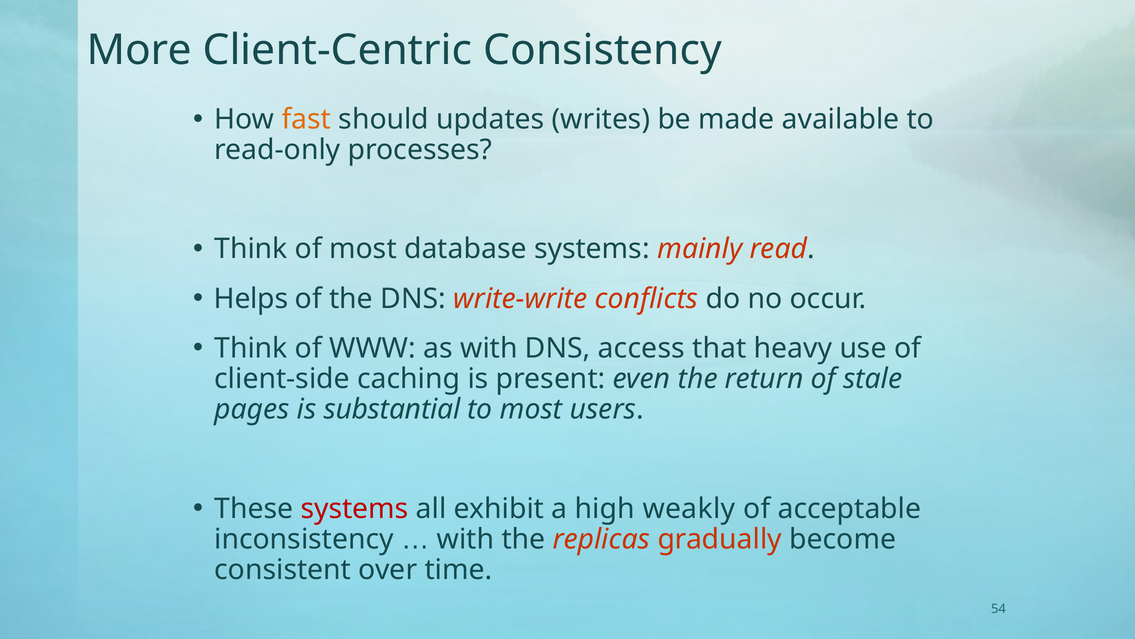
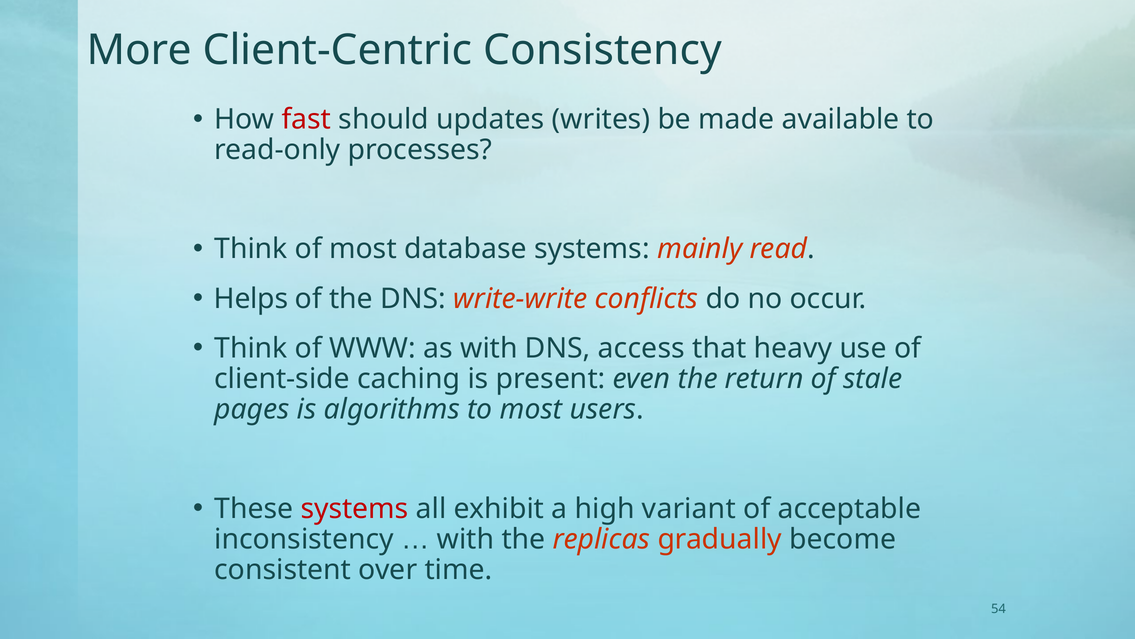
fast colour: orange -> red (306, 119)
substantial: substantial -> algorithms (392, 409)
weakly: weakly -> variant (689, 508)
